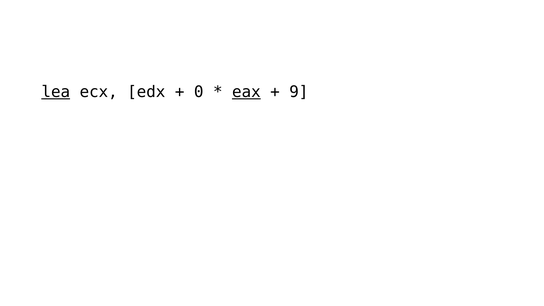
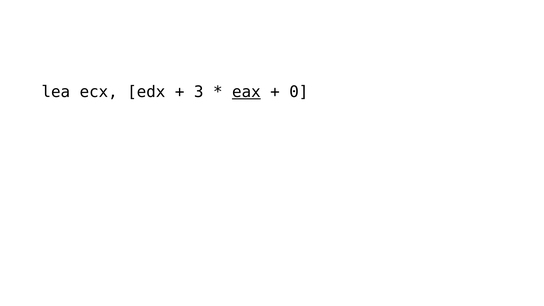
lea underline: present -> none (56, 92)
0: 0 -> 3 (199, 92)
9: 9 -> 0 (299, 92)
